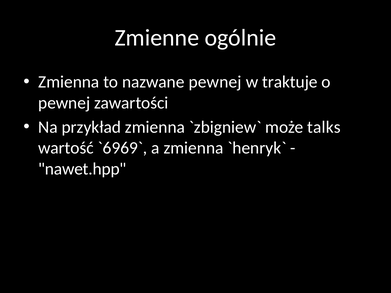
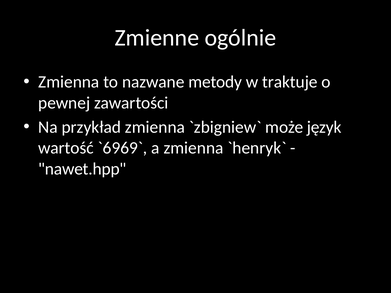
nazwane pewnej: pewnej -> metody (215, 82)
talks: talks -> język (324, 127)
